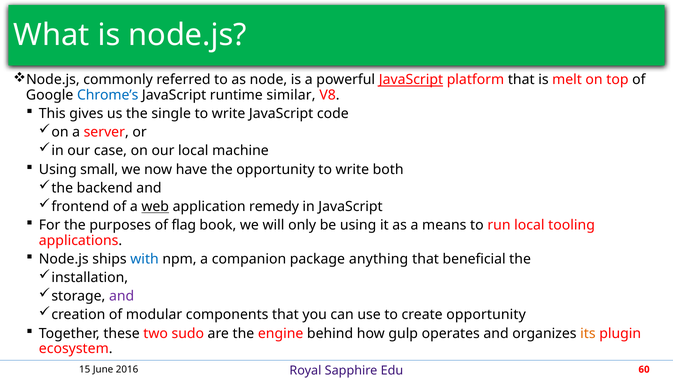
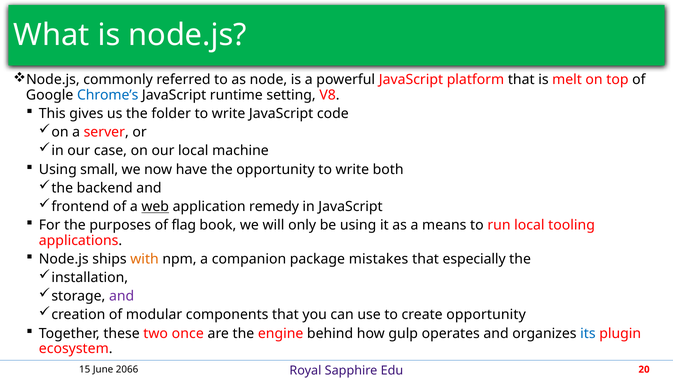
JavaScript underline: present -> none (411, 80)
similar: similar -> setting (291, 95)
single: single -> folder (171, 114)
with colour: blue -> orange (145, 259)
anything: anything -> mistakes (379, 259)
beneficial: beneficial -> especially (474, 259)
sudo: sudo -> once (188, 334)
its colour: orange -> blue (588, 334)
2016: 2016 -> 2066 (127, 370)
60: 60 -> 20 (644, 370)
